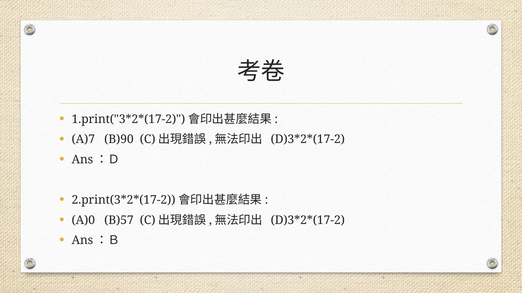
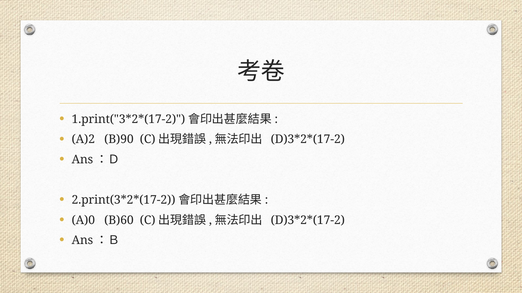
A)7: A)7 -> A)2 (83, 140)
B)57: B)57 -> B)60 (119, 221)
